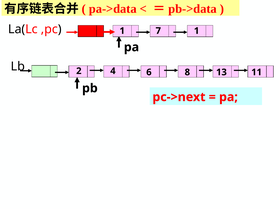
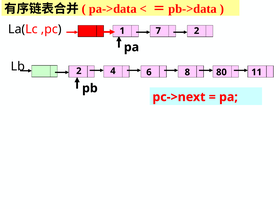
7 1: 1 -> 2 (197, 31)
13: 13 -> 80 (221, 72)
